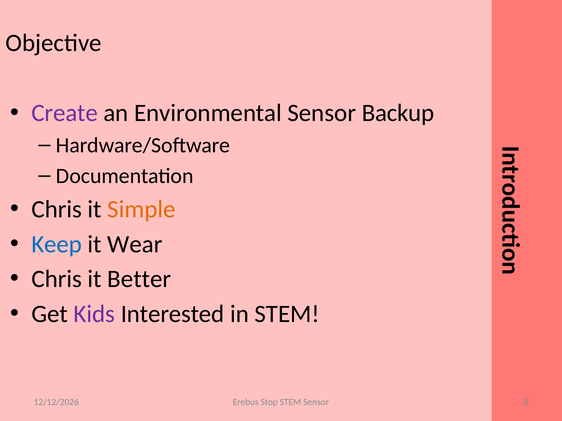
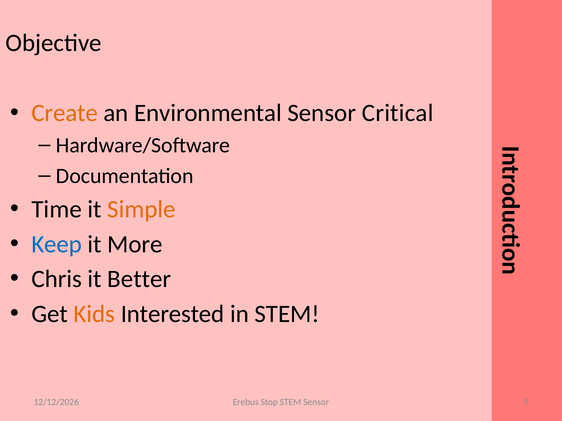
Create colour: purple -> orange (65, 113)
Backup: Backup -> Critical (398, 113)
Chris: Chris -> Time (57, 209)
Wear: Wear -> More (135, 244)
Kids colour: purple -> orange (94, 314)
8: 8 -> 9 (526, 402)
